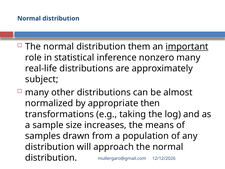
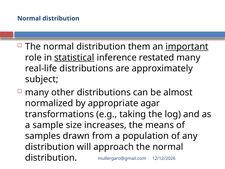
statistical underline: none -> present (74, 57)
nonzero: nonzero -> restated (157, 57)
then: then -> agar (150, 103)
